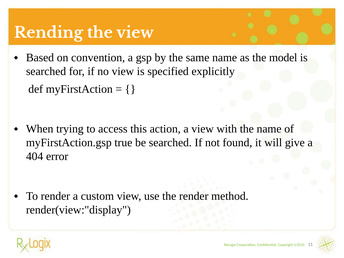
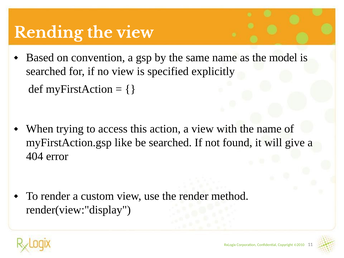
true: true -> like (123, 143)
